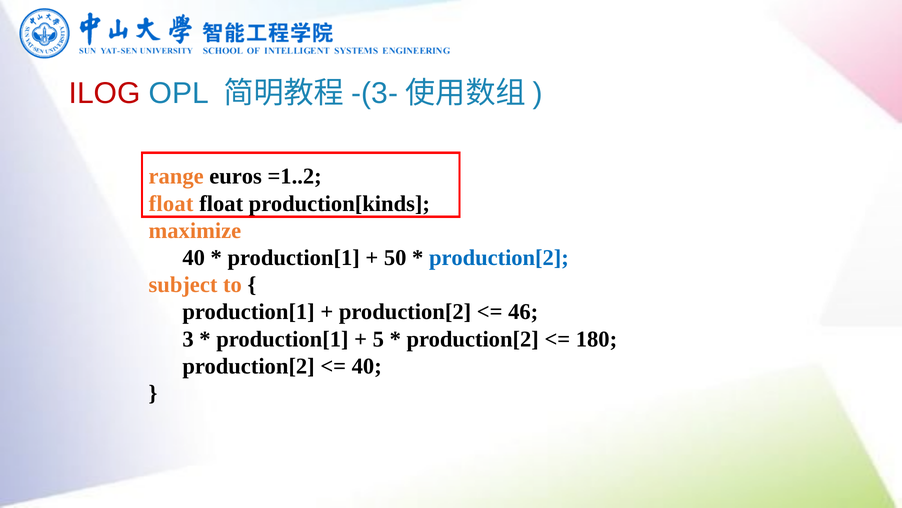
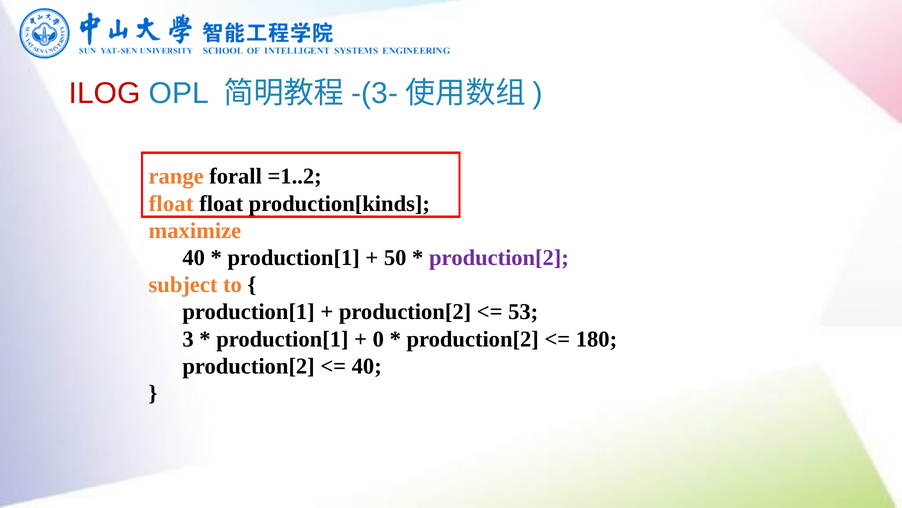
euros: euros -> forall (236, 176)
production[2 colour: blue -> purple (499, 257)
46: 46 -> 53 (523, 312)
5: 5 -> 0 (378, 339)
